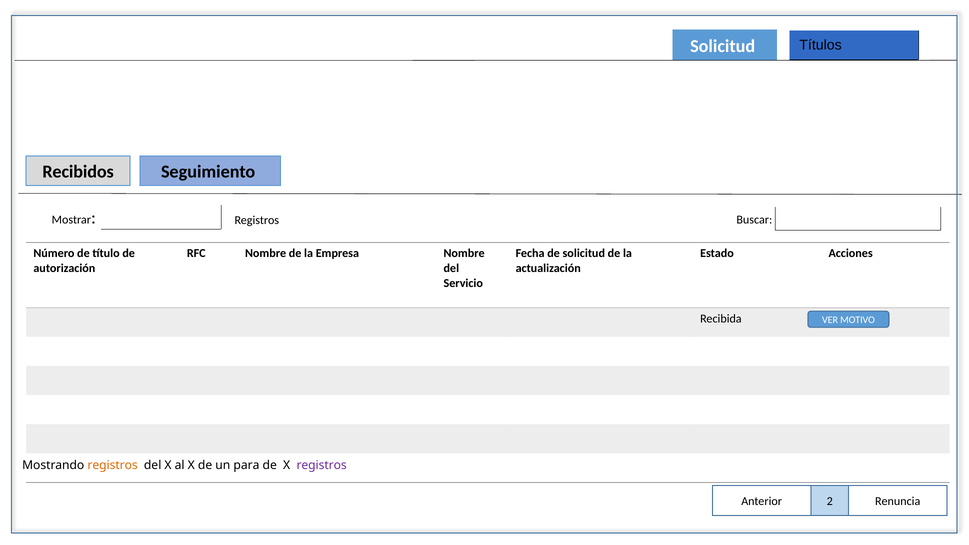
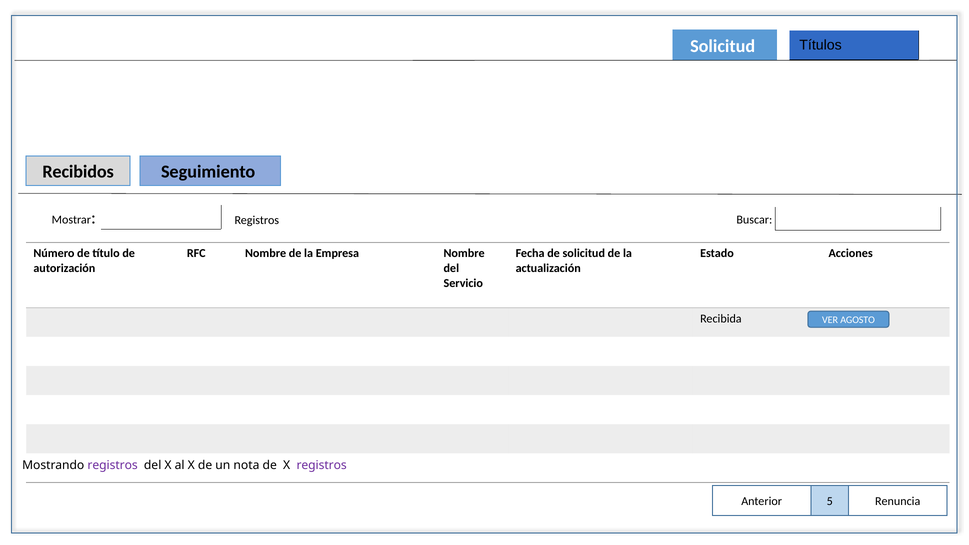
MOTIVO: MOTIVO -> AGOSTO (858, 320)
registros colour: orange -> purple (113, 466)
para: para -> nota (246, 466)
2: 2 -> 5 (830, 501)
